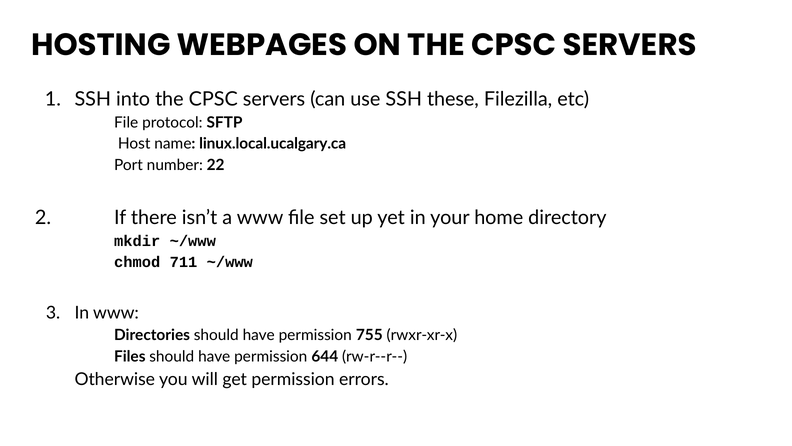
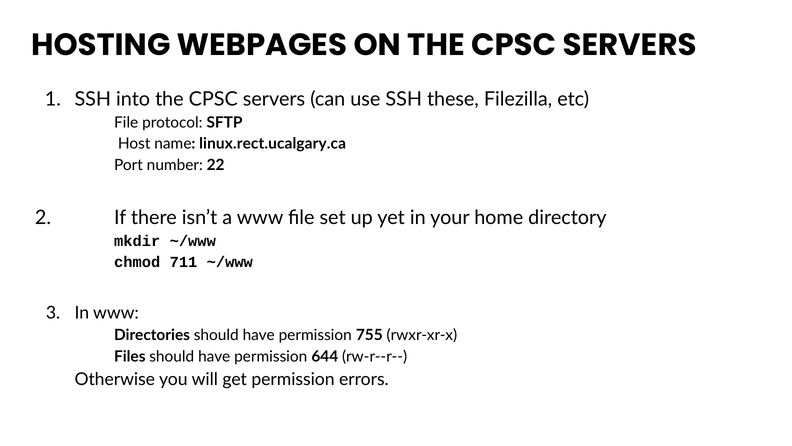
linux.local.ucalgary.ca: linux.local.ucalgary.ca -> linux.rect.ucalgary.ca (273, 144)
